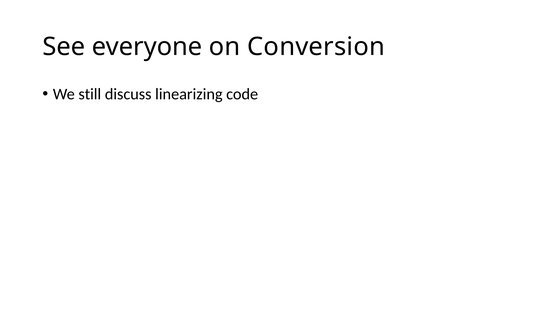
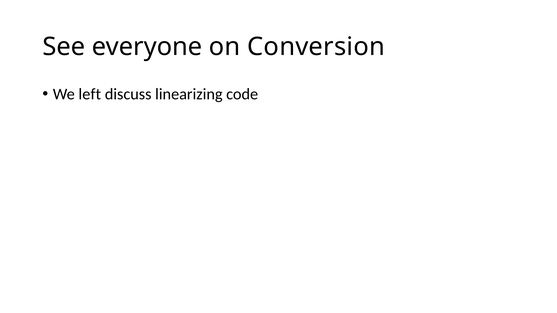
still: still -> left (90, 94)
